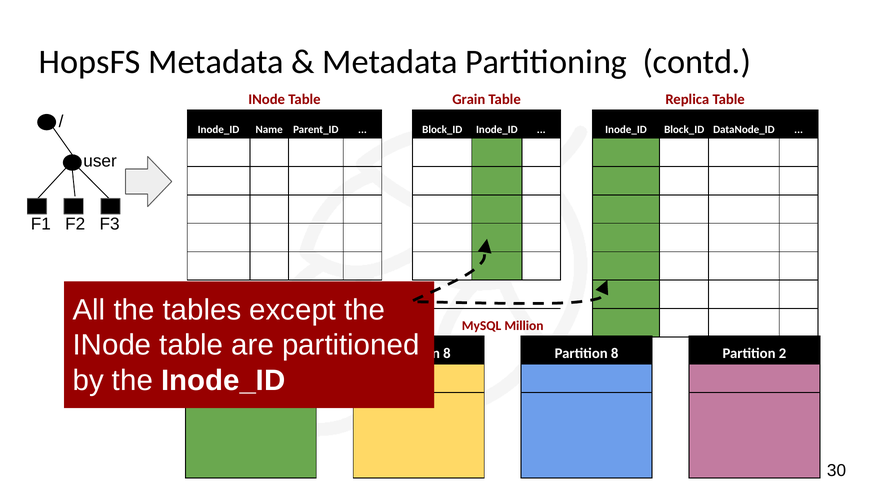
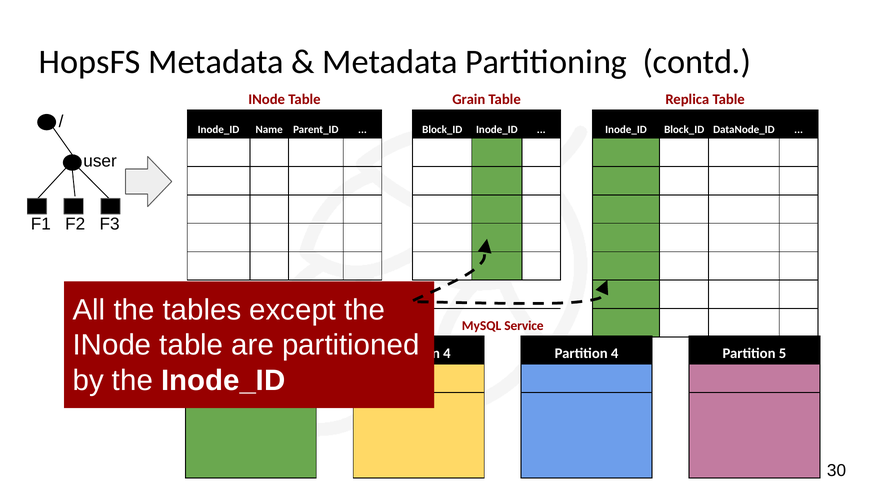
Million: Million -> Service (524, 325)
8: 8 -> 4 (447, 353)
8: 8 -> 4 (615, 353)
2: 2 -> 5 (783, 353)
